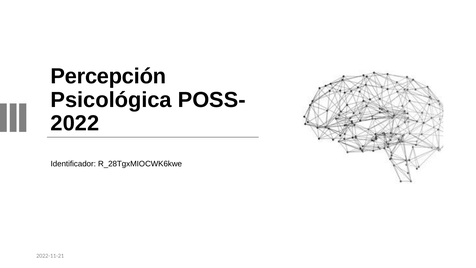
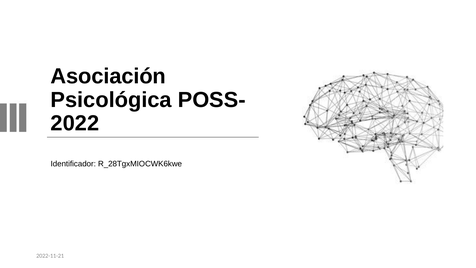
Percepción: Percepción -> Asociación (108, 76)
